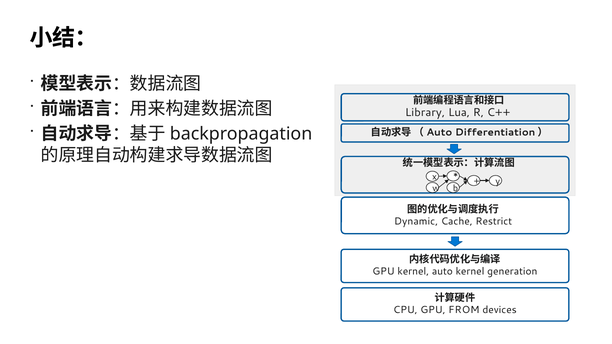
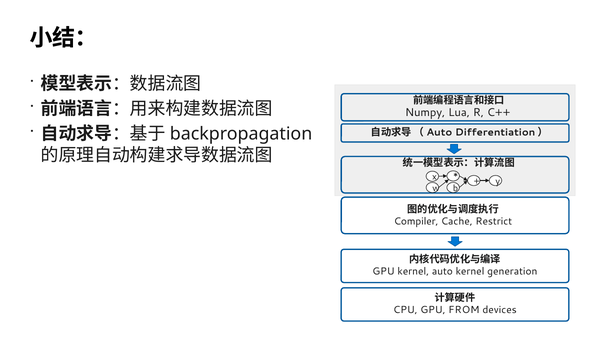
Library: Library -> Numpy (425, 113)
Dynamic: Dynamic -> Compiler (416, 222)
